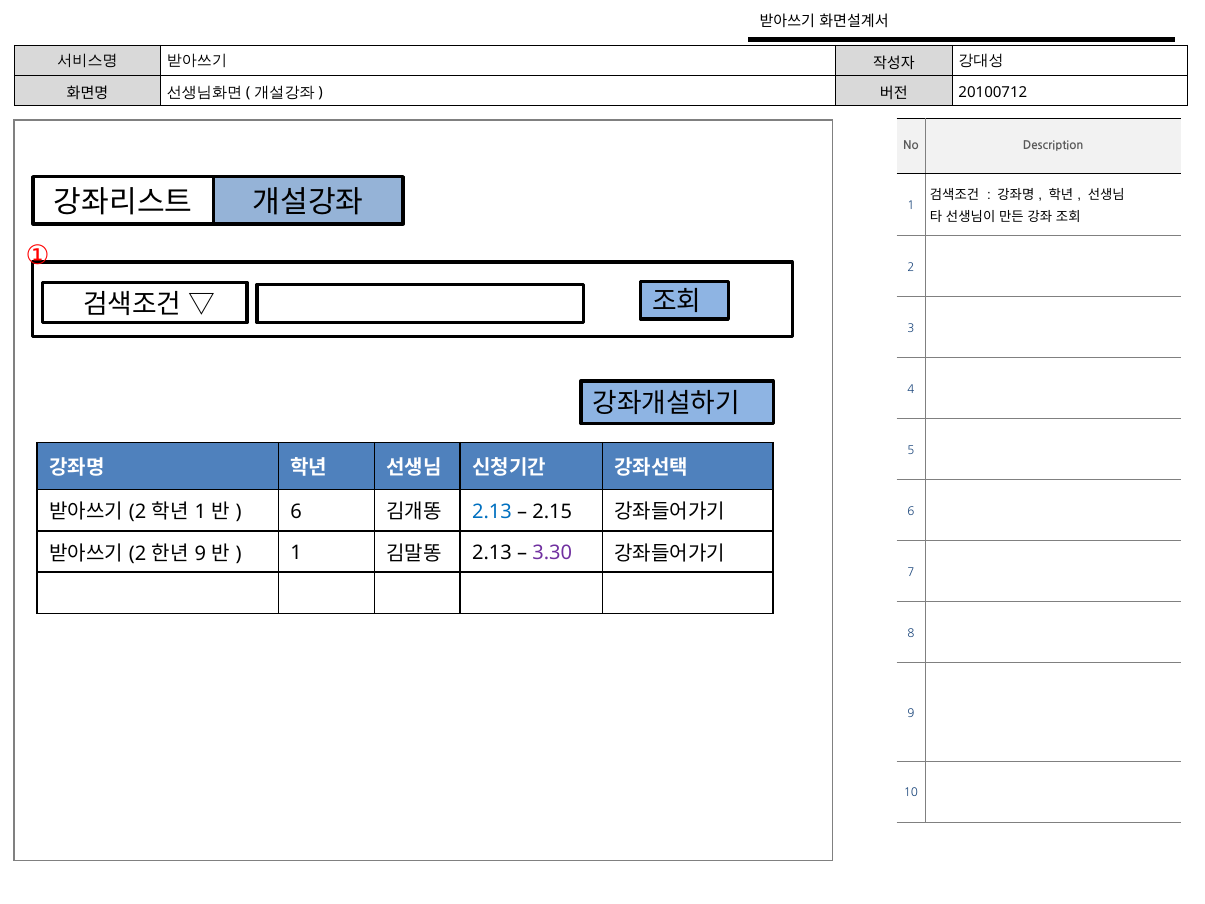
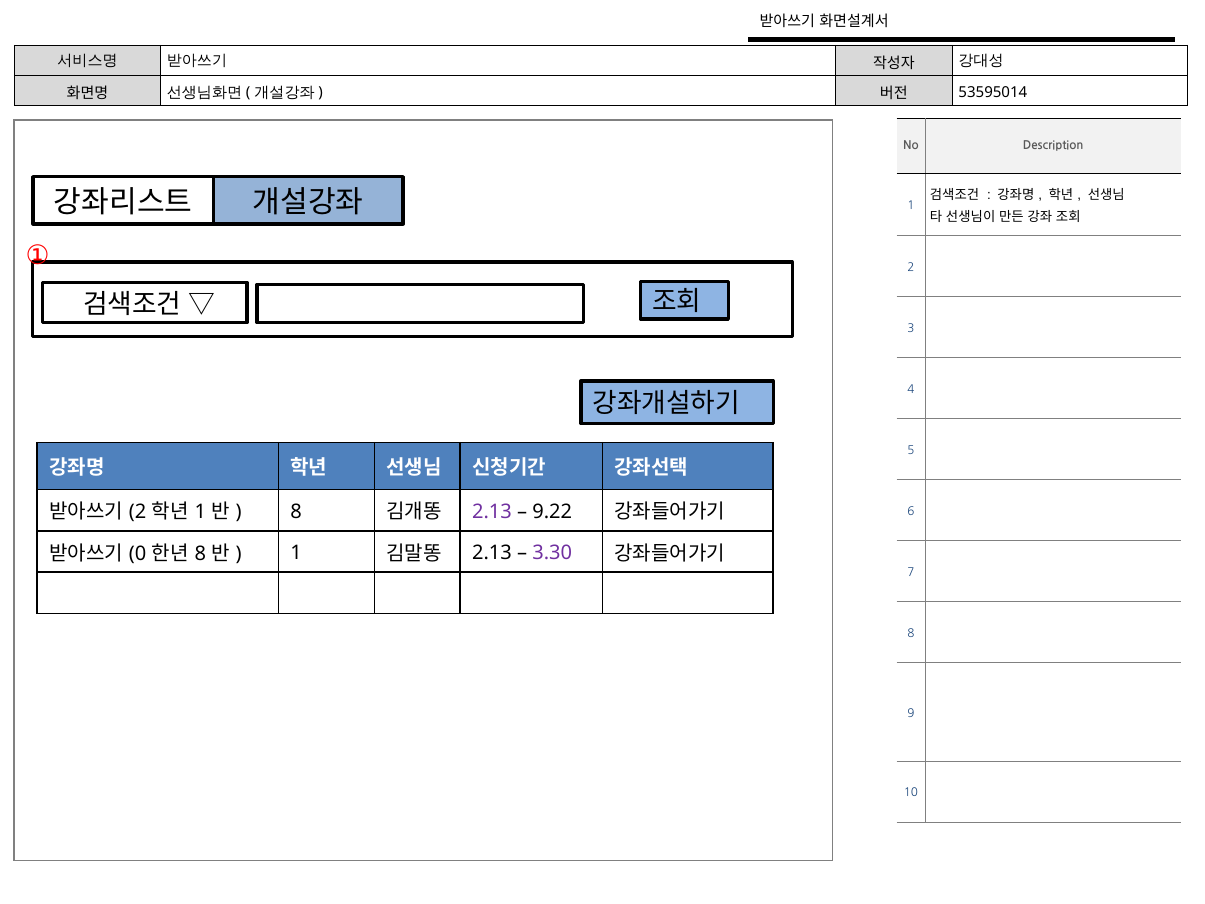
20100712: 20100712 -> 53595014 (993, 92)
6: 6 -> 8 (296, 511)
2.13 colour: blue -> purple (492, 511)
2.15: 2.15 -> 9.22 (552, 511)
2: 2 -> 0 (138, 553)
9: 9 -> 8 (200, 553)
